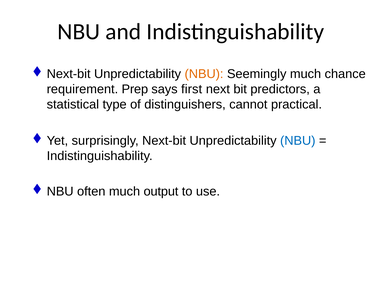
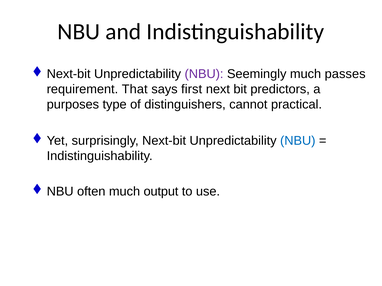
NBU colour: orange -> purple (204, 74)
chance: chance -> passes (345, 74)
Prep: Prep -> That (135, 89)
statistical: statistical -> purposes (73, 105)
